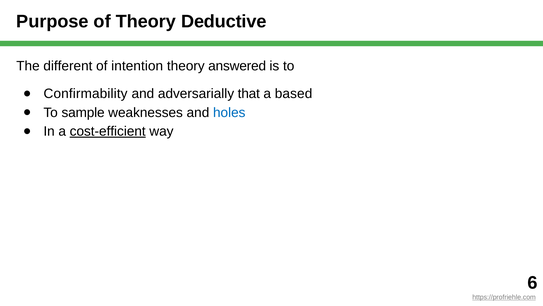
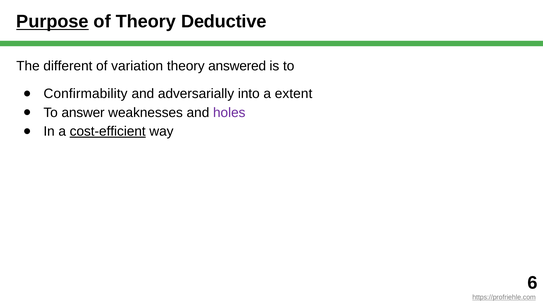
Purpose underline: none -> present (52, 22)
intention: intention -> variation (137, 66)
that: that -> into (249, 94)
based: based -> extent (294, 94)
sample: sample -> answer (83, 112)
holes colour: blue -> purple (229, 112)
